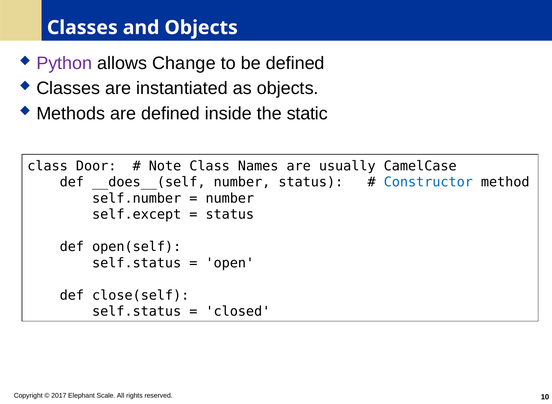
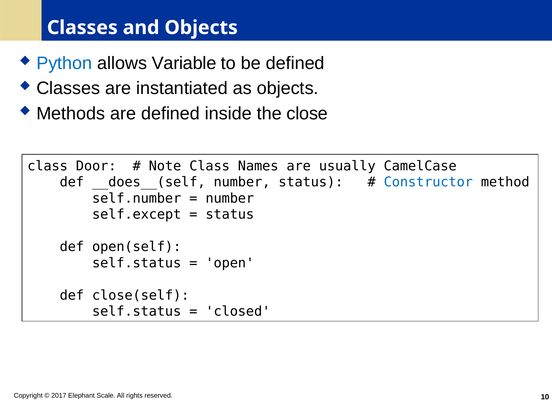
Python colour: purple -> blue (64, 63)
Change: Change -> Variable (184, 63)
static: static -> close (307, 113)
